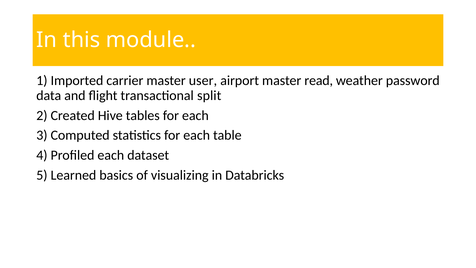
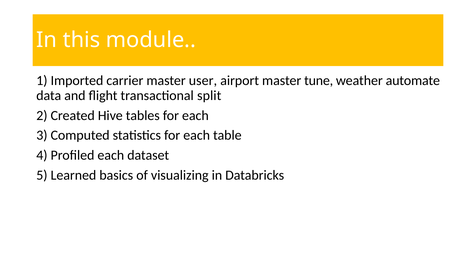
read: read -> tune (319, 80)
password: password -> automate (413, 80)
